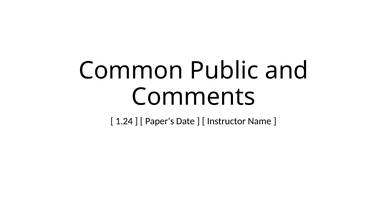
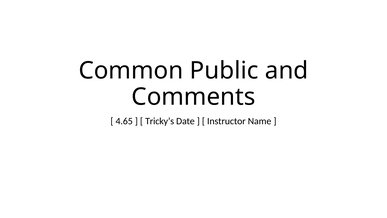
1.24: 1.24 -> 4.65 (124, 121)
Paper’s: Paper’s -> Tricky’s (160, 121)
